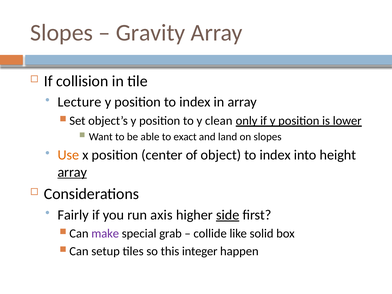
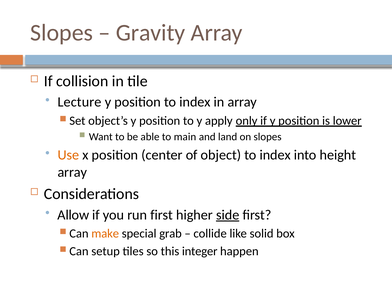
clean: clean -> apply (219, 121)
exact: exact -> main (185, 137)
array underline: present -> none (72, 172)
Fairly: Fairly -> Allow (73, 215)
run axis: axis -> first (162, 215)
make colour: purple -> orange (105, 234)
